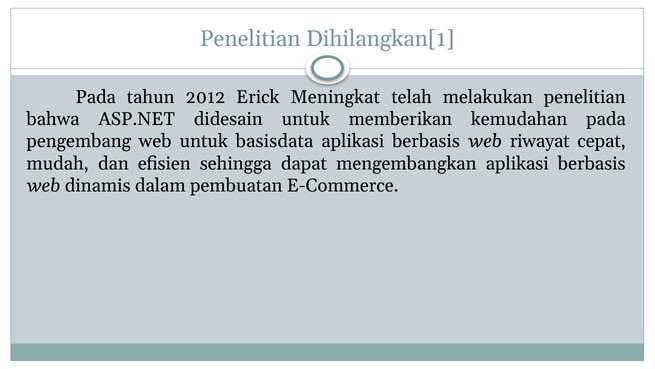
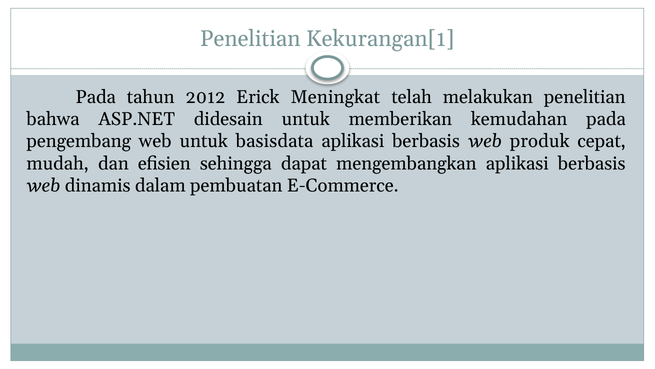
Dihilangkan[1: Dihilangkan[1 -> Kekurangan[1 (380, 39)
riwayat: riwayat -> produk (540, 141)
